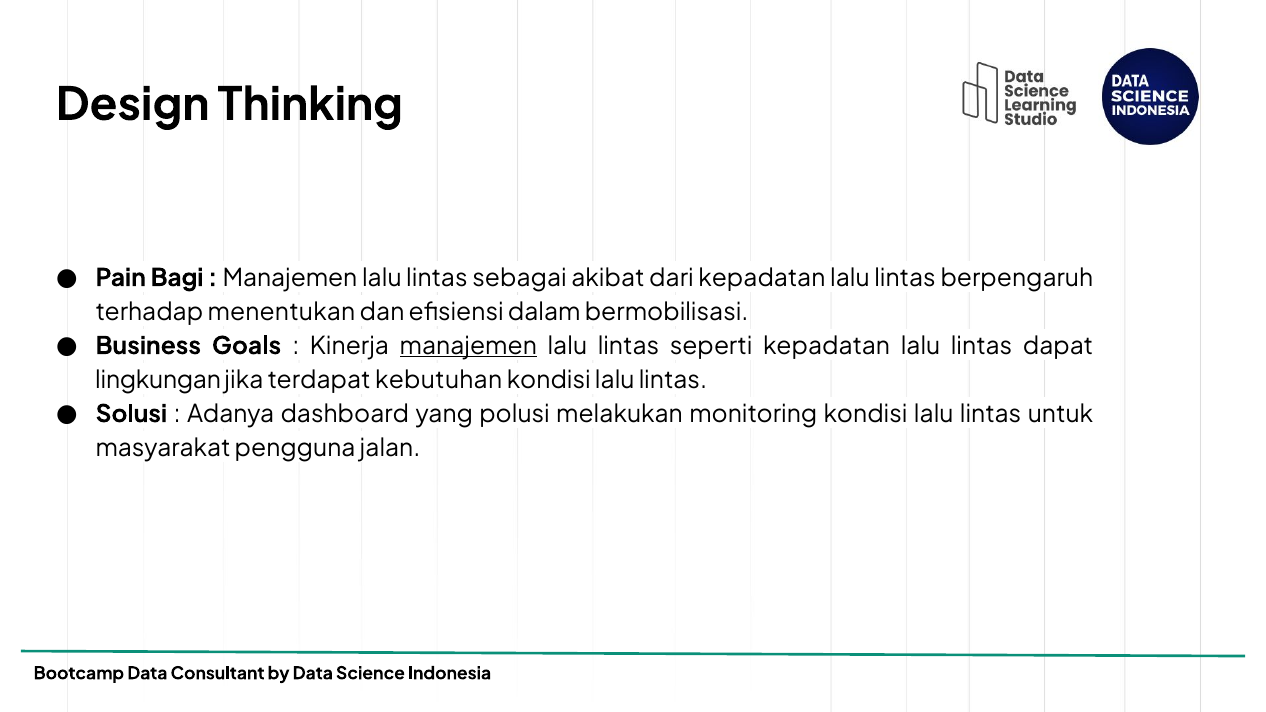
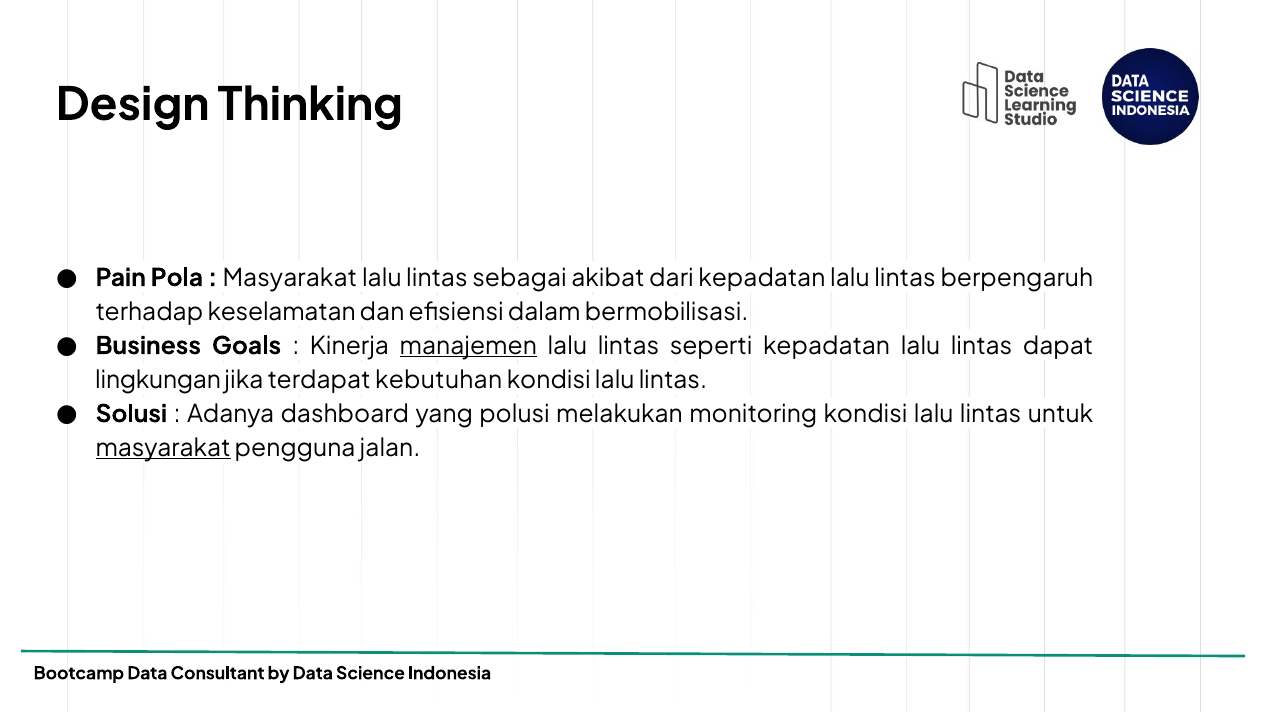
Bagi: Bagi -> Pola (177, 278)
Manajemen: Manajemen -> Masyarakat (290, 278)
menentukan: menentukan -> keselamatan (282, 312)
masyarakat underline: none -> present (163, 448)
